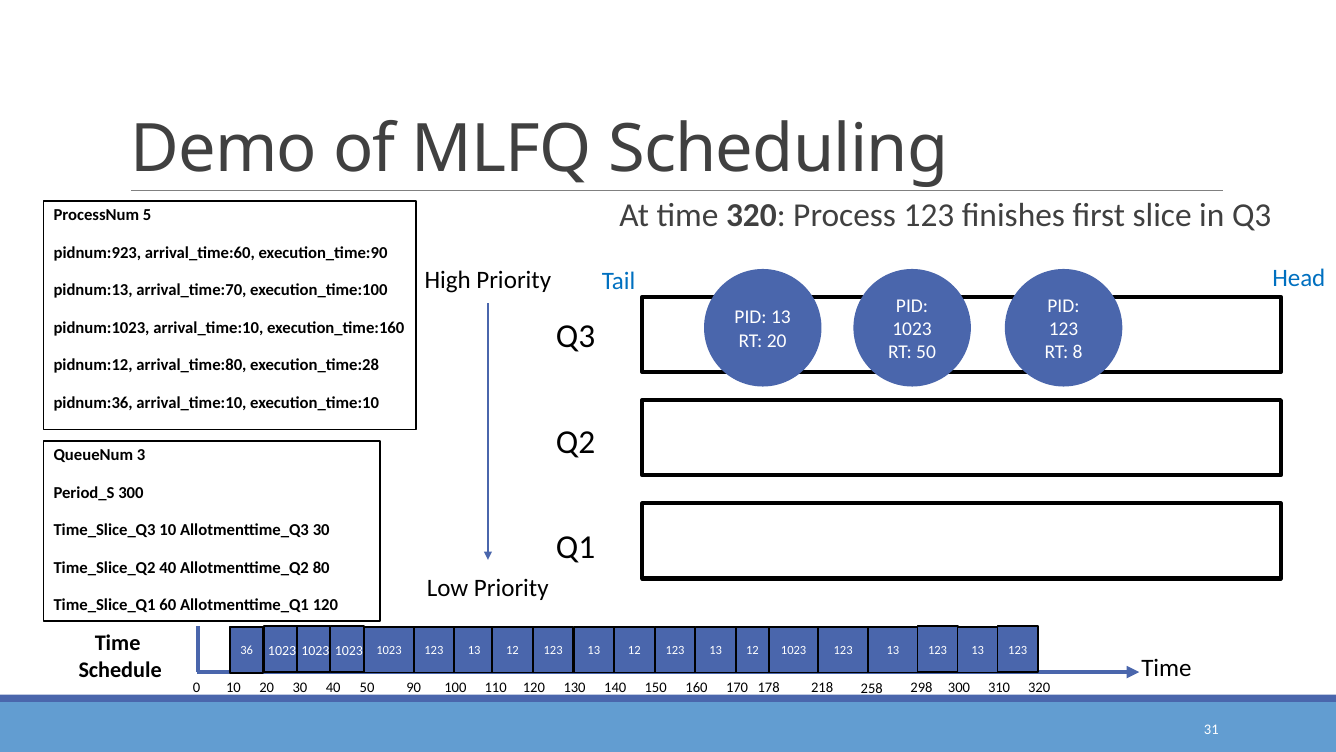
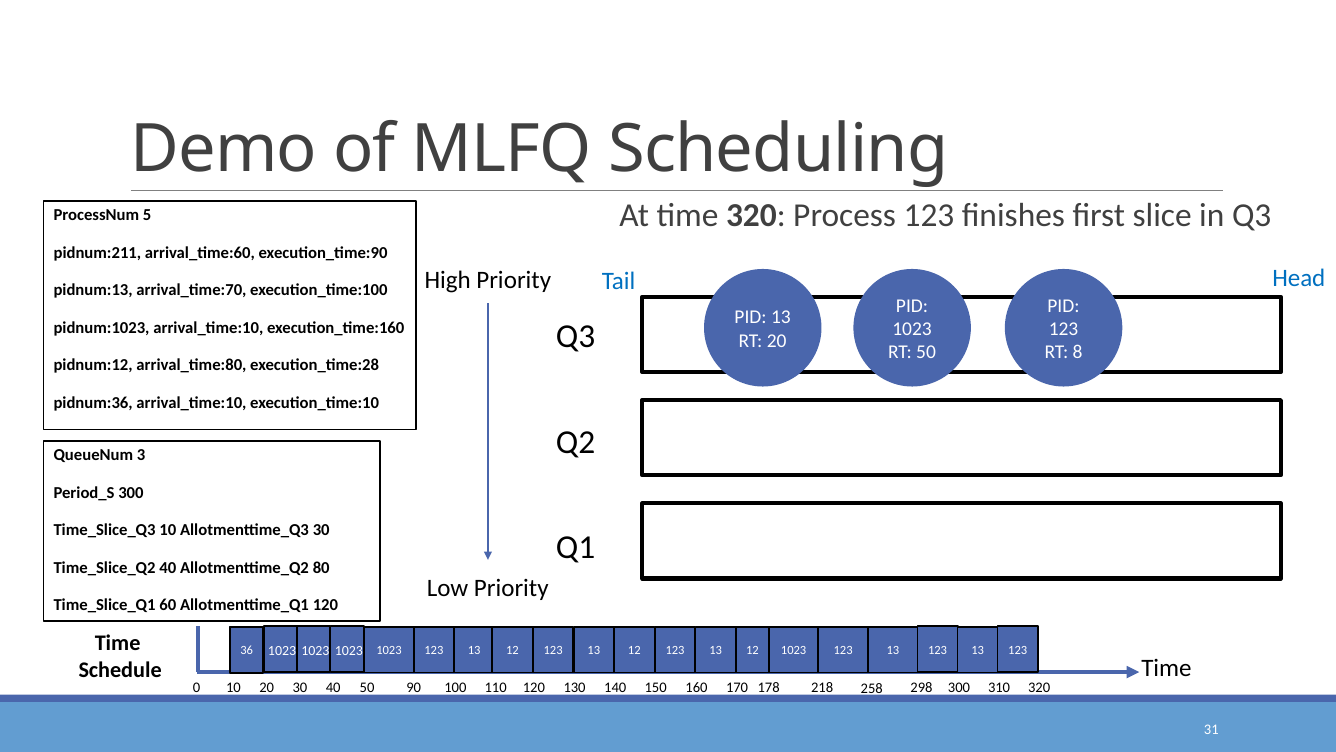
pidnum:923: pidnum:923 -> pidnum:211 (97, 253)
